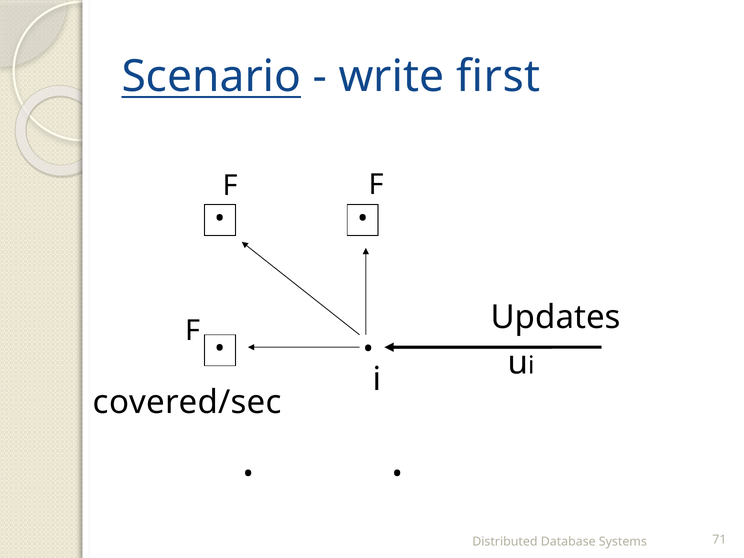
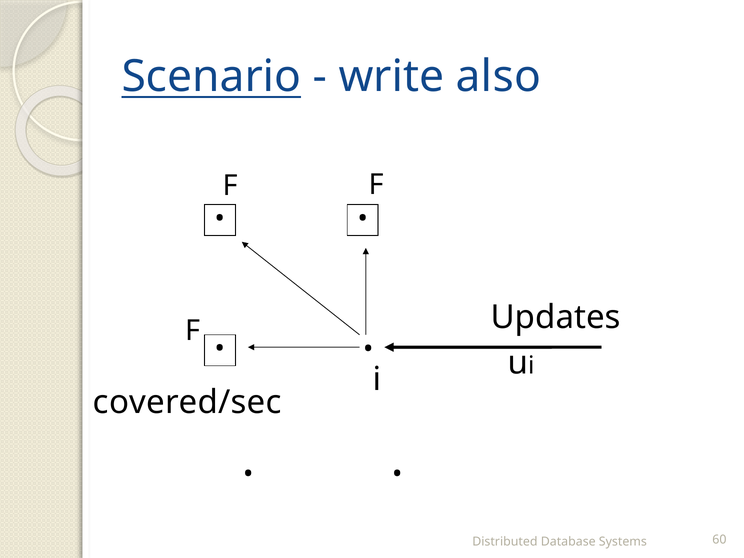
first: first -> also (498, 77)
71: 71 -> 60 (719, 539)
